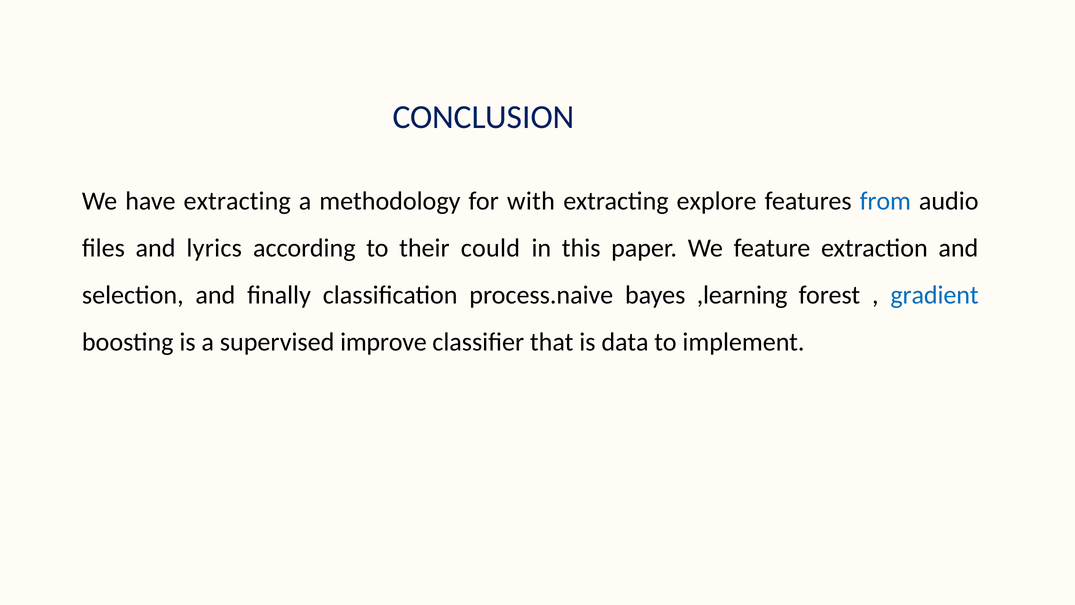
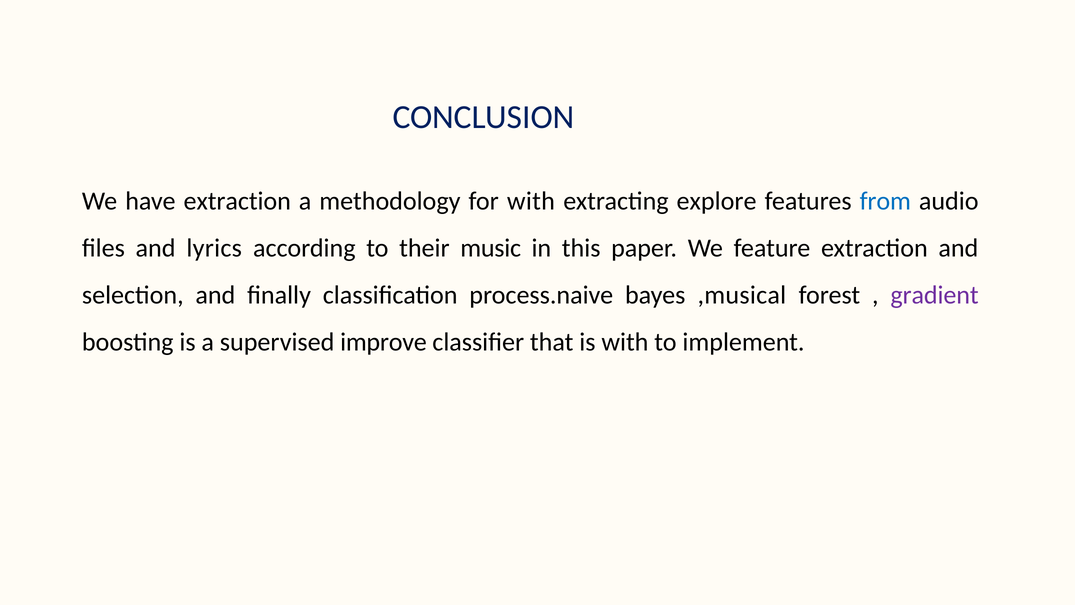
have extracting: extracting -> extraction (237, 201)
could: could -> music (491, 248)
,learning: ,learning -> ,musical (742, 295)
gradient colour: blue -> purple (935, 295)
is data: data -> with (625, 342)
